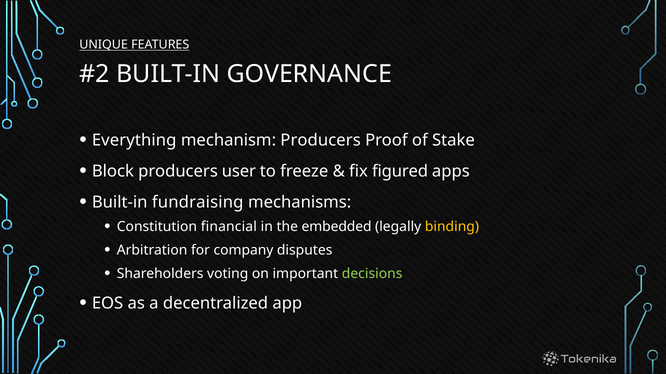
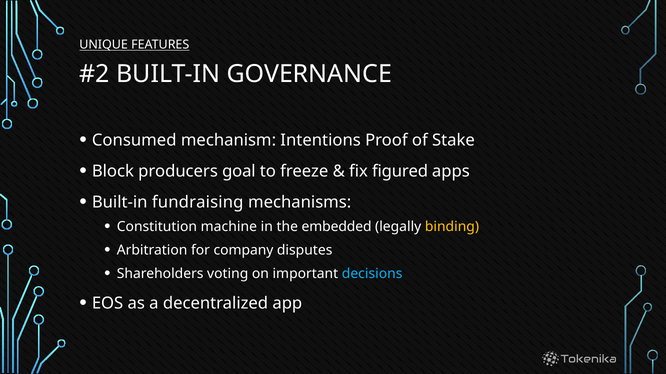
Everything: Everything -> Consumed (134, 141)
mechanism Producers: Producers -> Intentions (321, 141)
user: user -> goal (239, 171)
financial: financial -> machine (229, 227)
decisions colour: light green -> light blue (372, 274)
